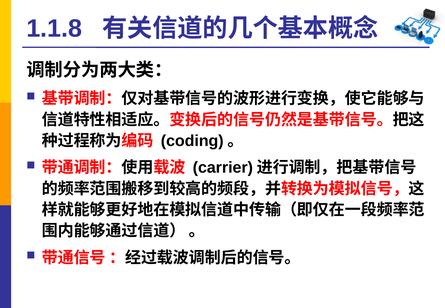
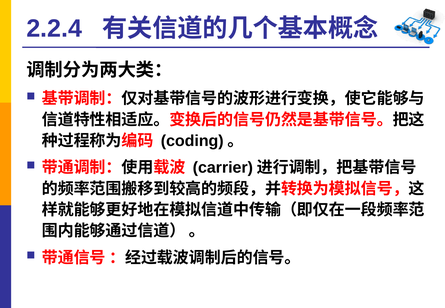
1.1.8: 1.1.8 -> 2.2.4 (54, 29)
